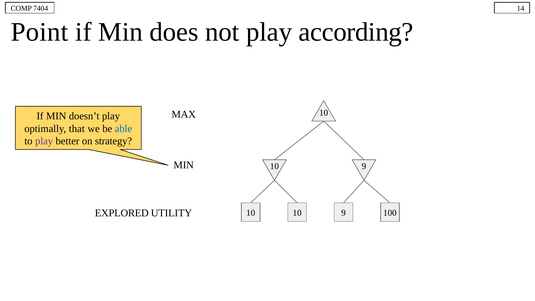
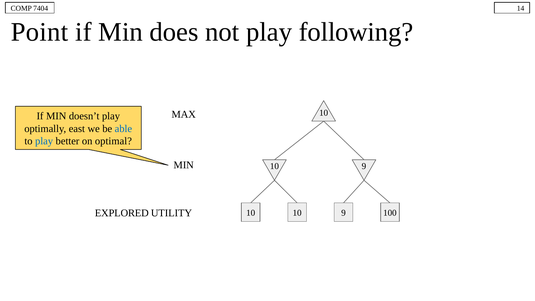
according: according -> following (356, 32)
that: that -> east (77, 129)
play colour: purple -> blue (44, 141)
strategy: strategy -> optimal (113, 141)
